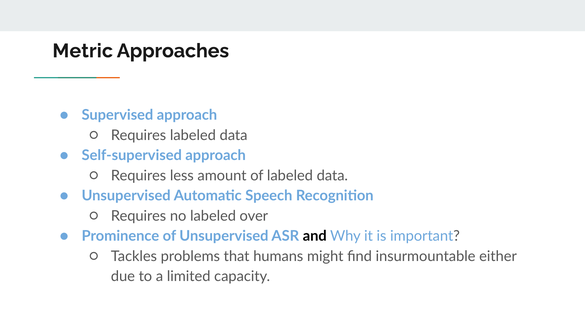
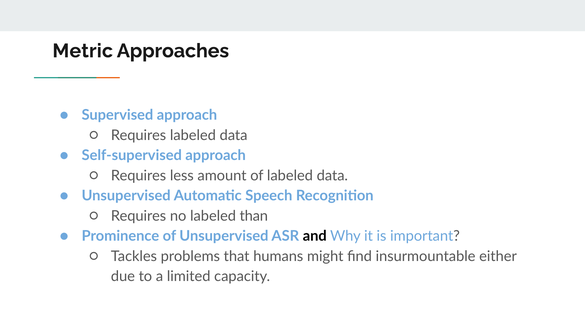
over: over -> than (254, 216)
